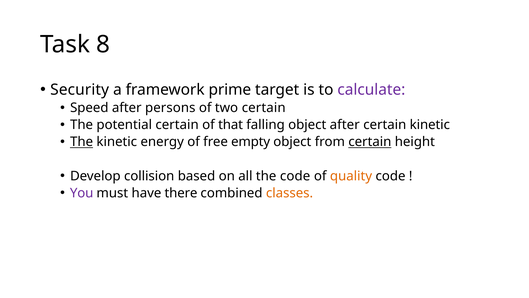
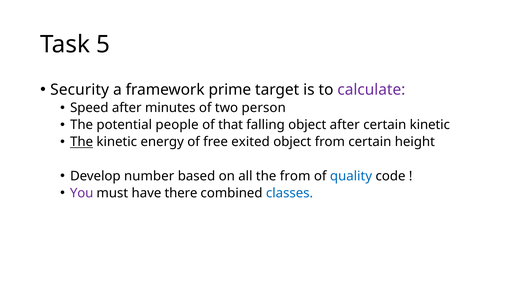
8: 8 -> 5 (103, 44)
persons: persons -> minutes (170, 108)
two certain: certain -> person (264, 108)
potential certain: certain -> people (177, 125)
empty: empty -> exited (251, 142)
certain underline: present -> none (370, 142)
collision: collision -> number (149, 176)
the code: code -> from (295, 176)
quality colour: orange -> blue (351, 176)
classes colour: orange -> blue (290, 193)
